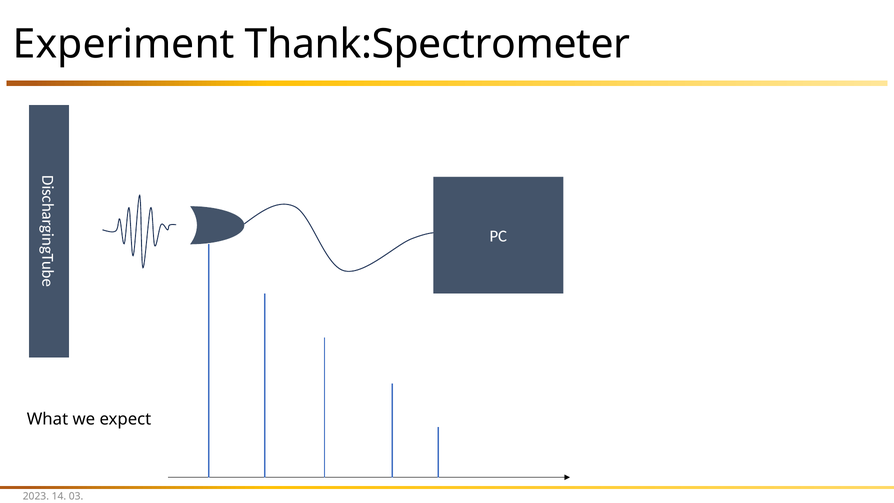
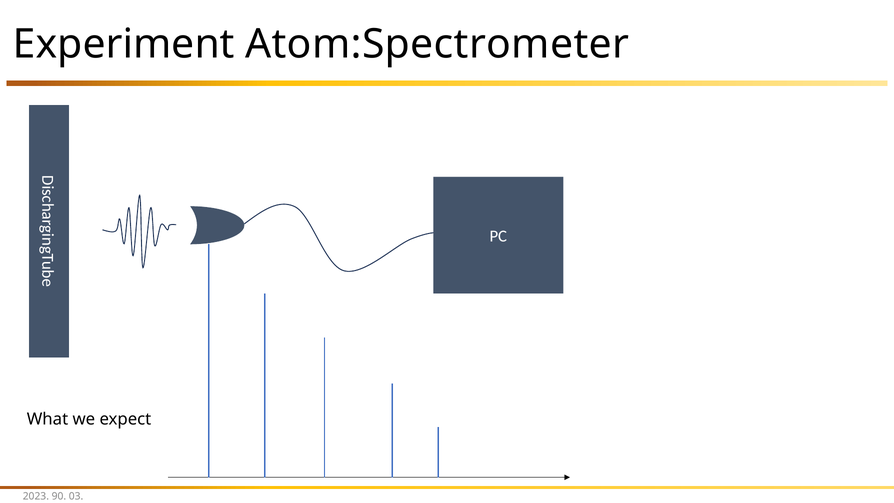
Thank:Spectrometer: Thank:Spectrometer -> Atom:Spectrometer (437, 44)
14: 14 -> 90 (59, 496)
